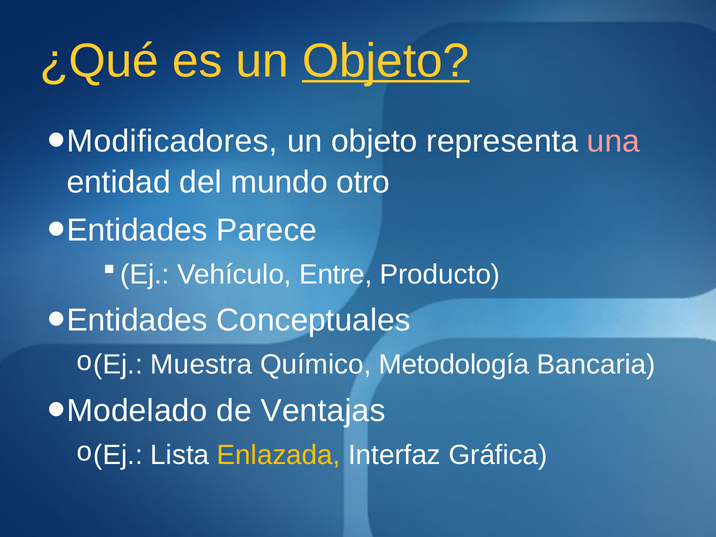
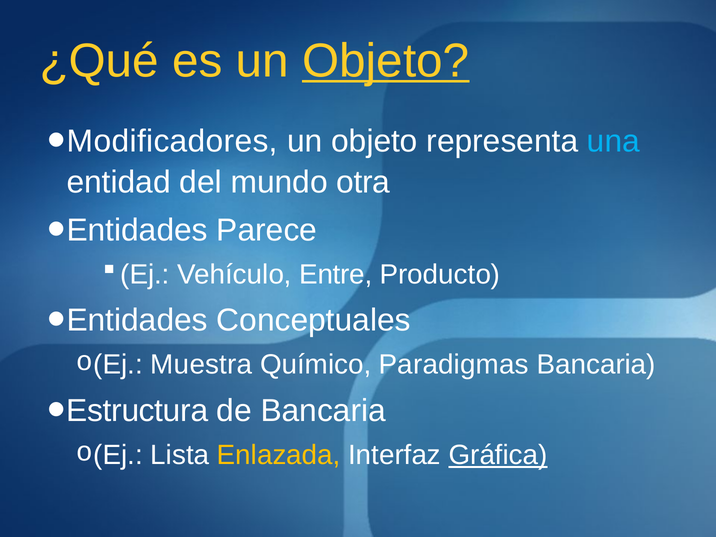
una colour: pink -> light blue (613, 141)
otro: otro -> otra (363, 182)
Metodología: Metodología -> Paradigmas (454, 365)
Modelado: Modelado -> Estructura (137, 411)
de Ventajas: Ventajas -> Bancaria (323, 411)
Gráfica underline: none -> present (498, 455)
